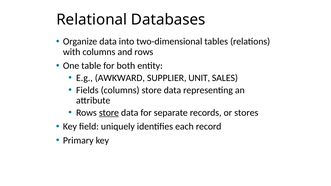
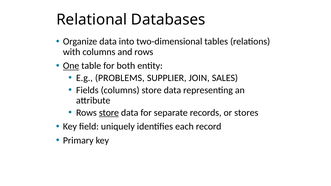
One underline: none -> present (71, 66)
AWKWARD: AWKWARD -> PROBLEMS (120, 78)
UNIT: UNIT -> JOIN (199, 78)
